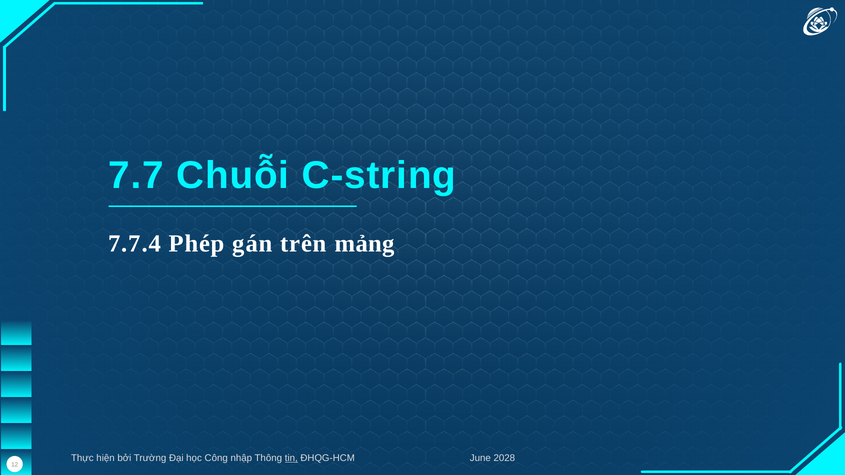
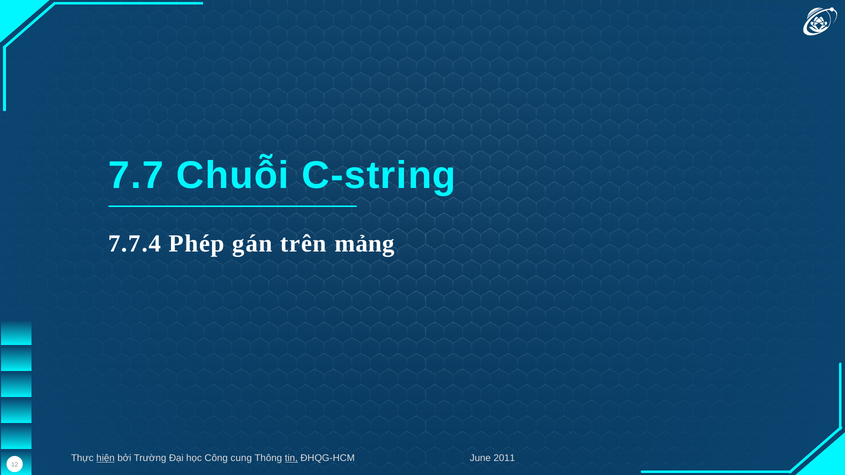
hiện underline: none -> present (106, 458)
nhập: nhập -> cung (241, 458)
2028: 2028 -> 2011 (504, 458)
